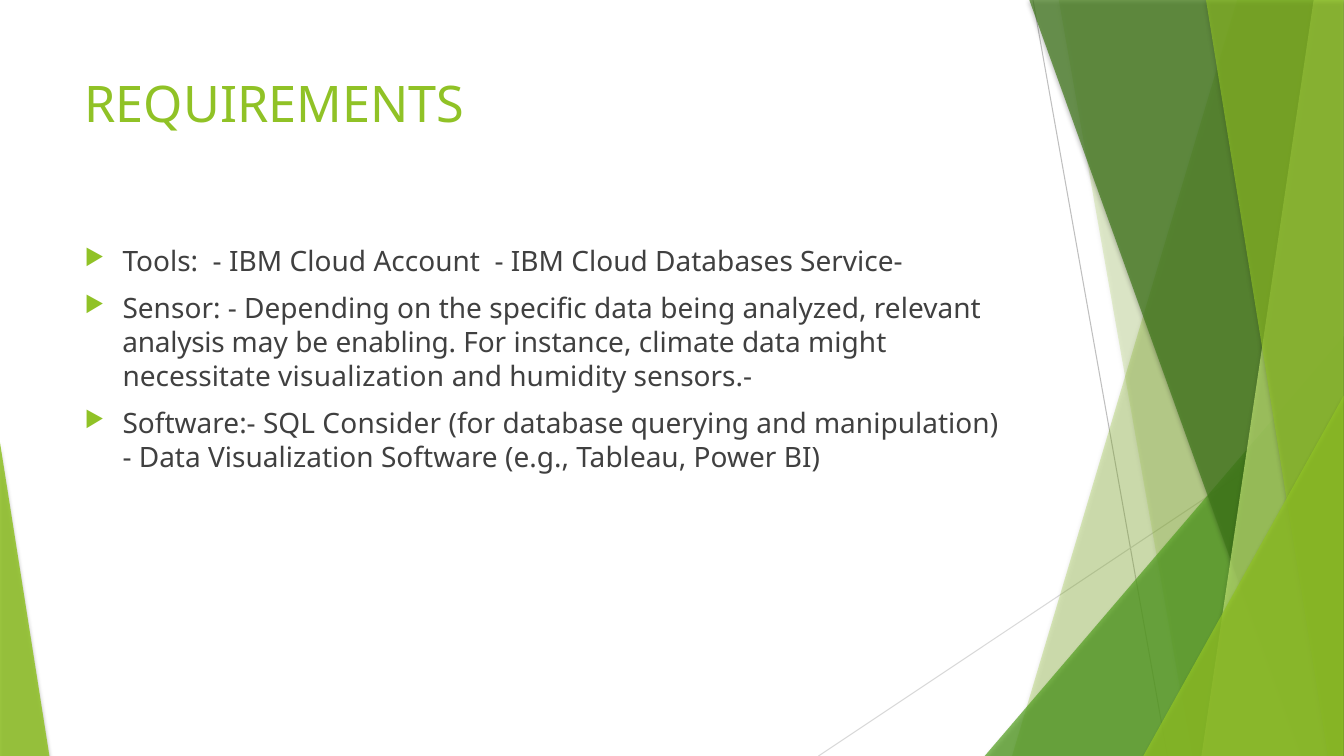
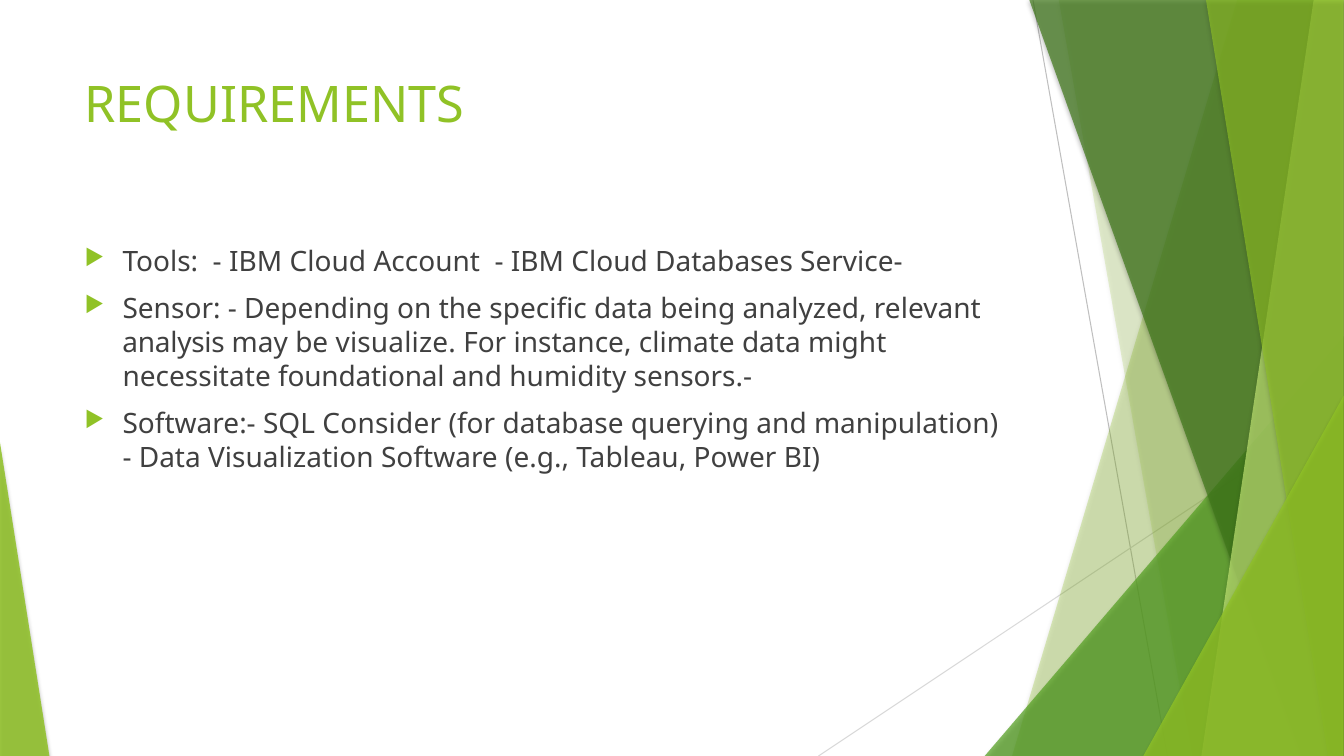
enabling: enabling -> visualize (396, 343)
necessitate visualization: visualization -> foundational (361, 377)
